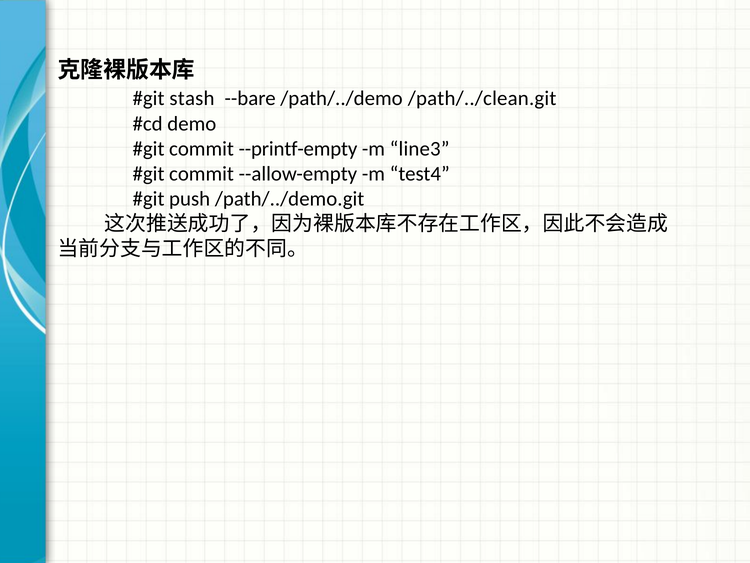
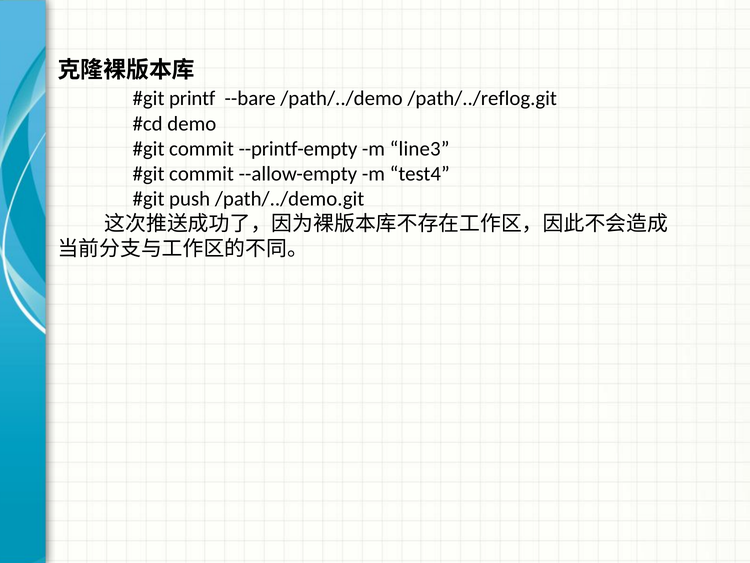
stash: stash -> printf (192, 98)
/path/../clean.git: /path/../clean.git -> /path/../reflog.git (482, 98)
